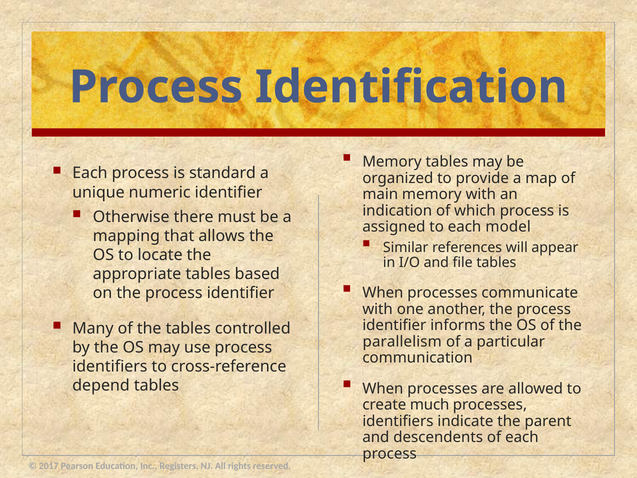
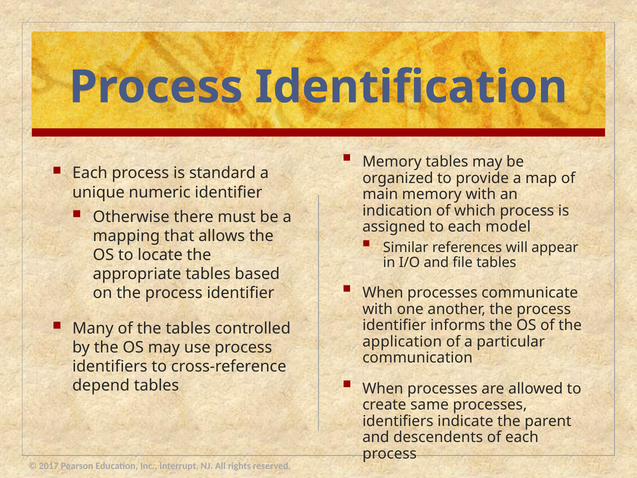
parallelism: parallelism -> application (402, 342)
much: much -> same (430, 405)
Registers: Registers -> Interrupt (179, 466)
